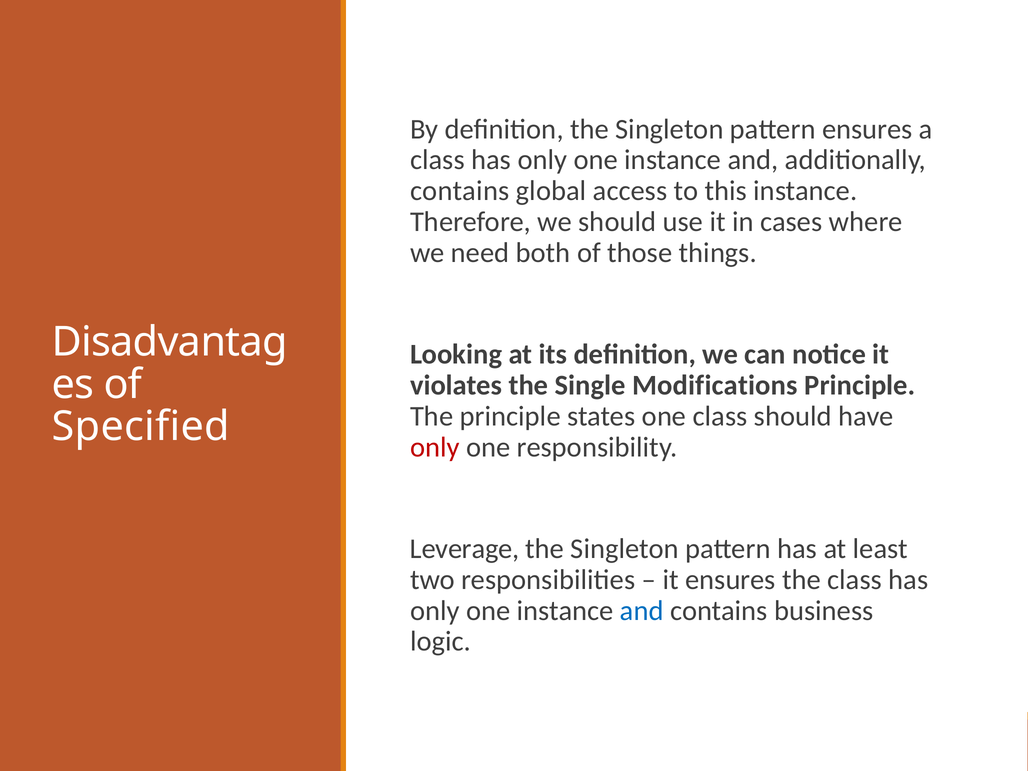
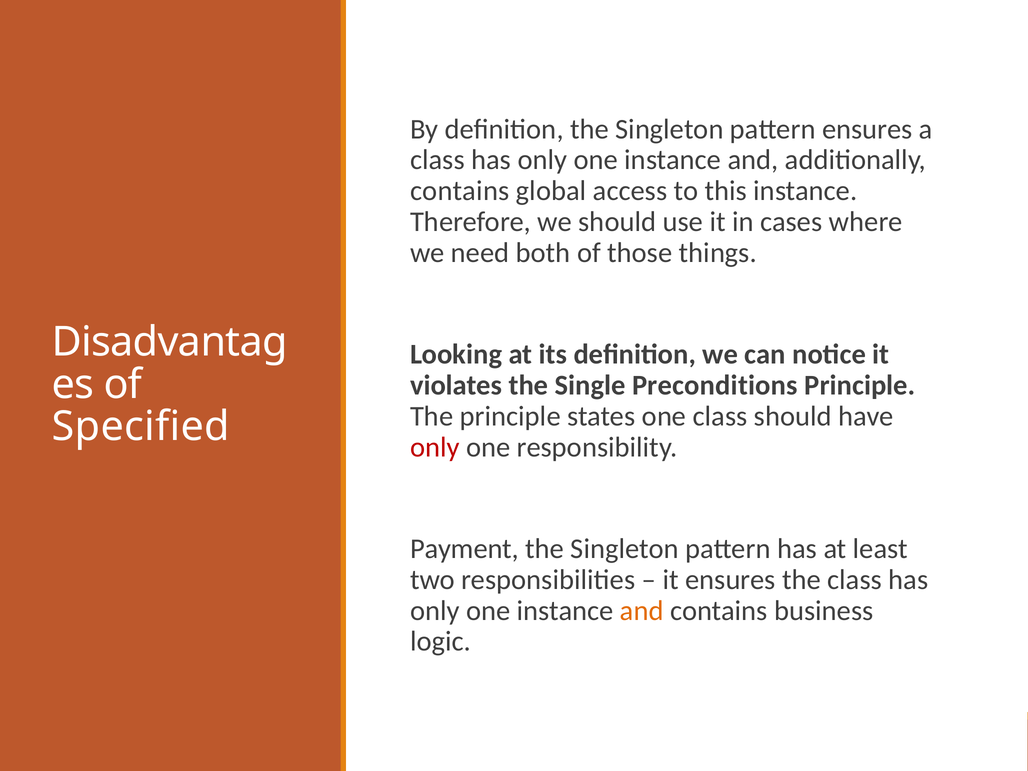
Modifications: Modifications -> Preconditions (715, 385)
Leverage: Leverage -> Payment (464, 549)
and colour: blue -> orange (642, 611)
